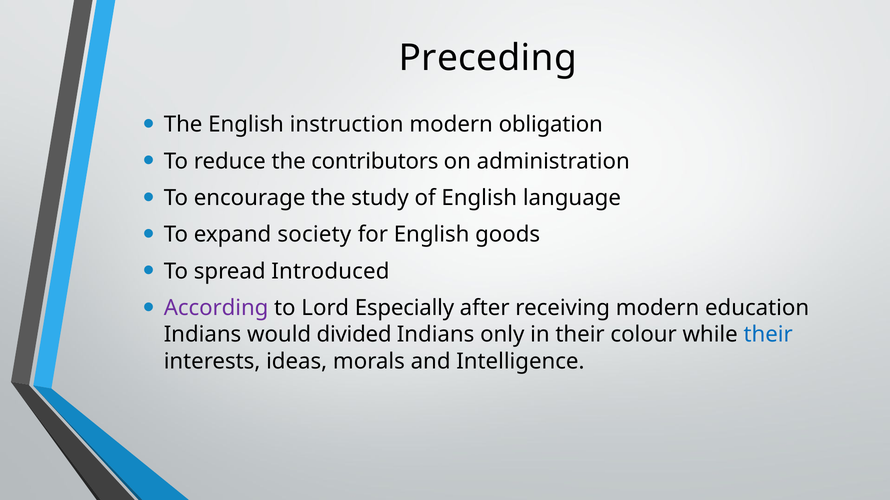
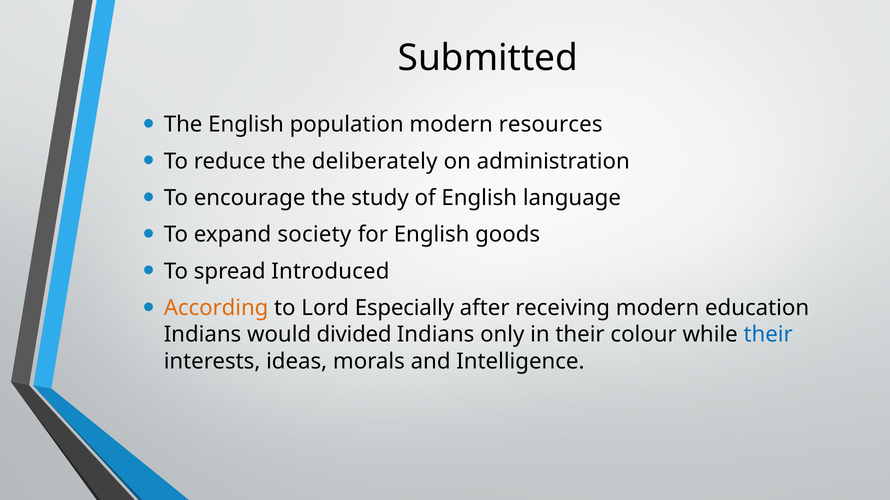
Preceding: Preceding -> Submitted (488, 58)
instruction: instruction -> population (347, 125)
obligation: obligation -> resources (551, 125)
contributors: contributors -> deliberately (375, 161)
According colour: purple -> orange (216, 308)
